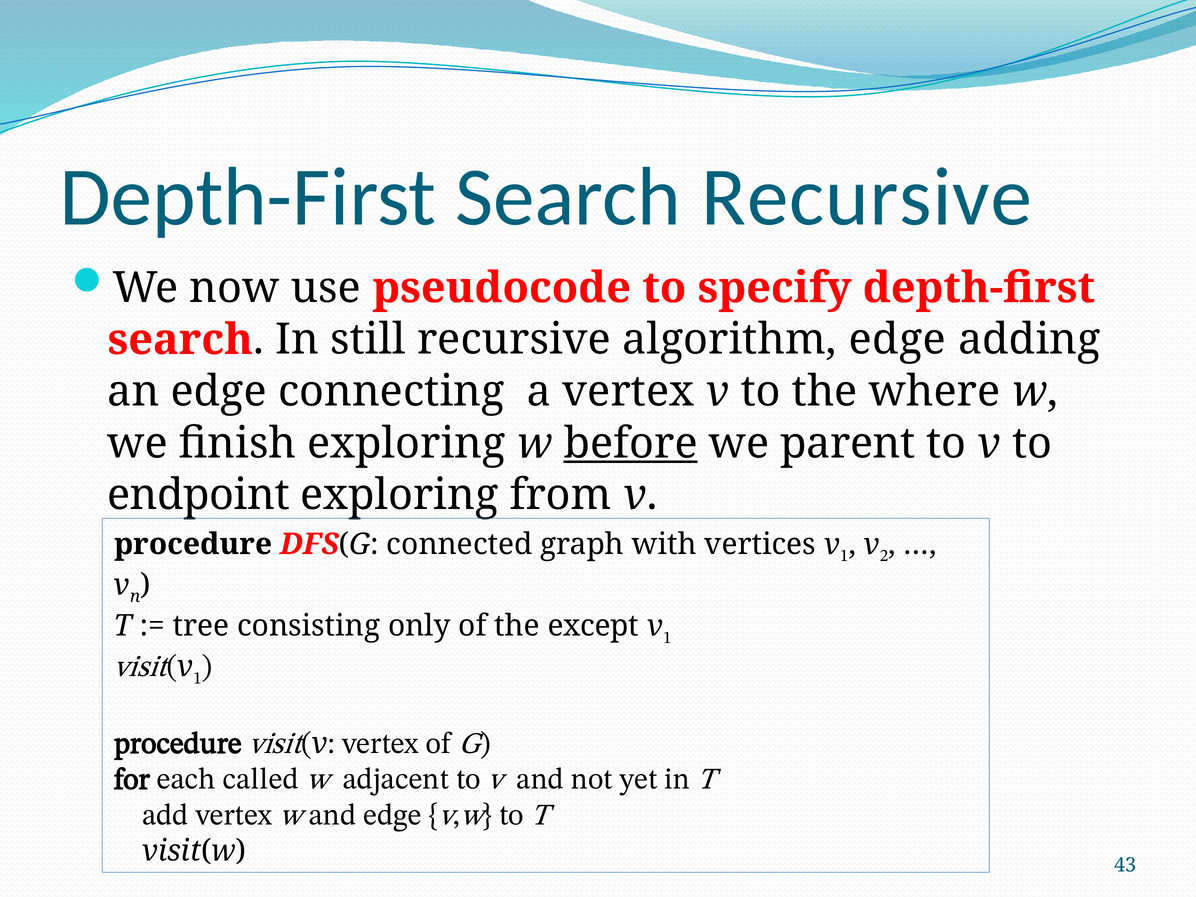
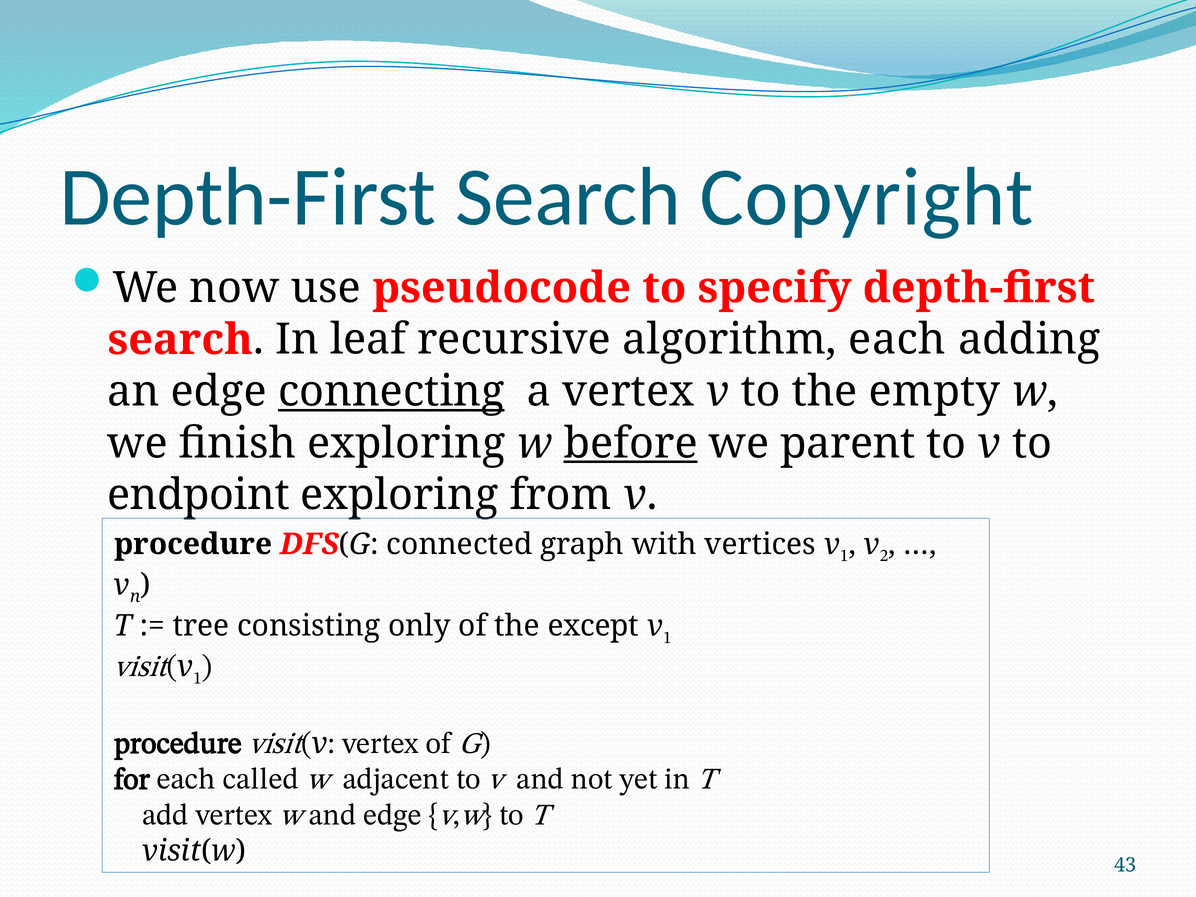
Search Recursive: Recursive -> Copyright (867, 198)
still: still -> leaf (368, 340)
algorithm edge: edge -> each (897, 340)
connecting underline: none -> present (391, 392)
where: where -> empty (935, 392)
